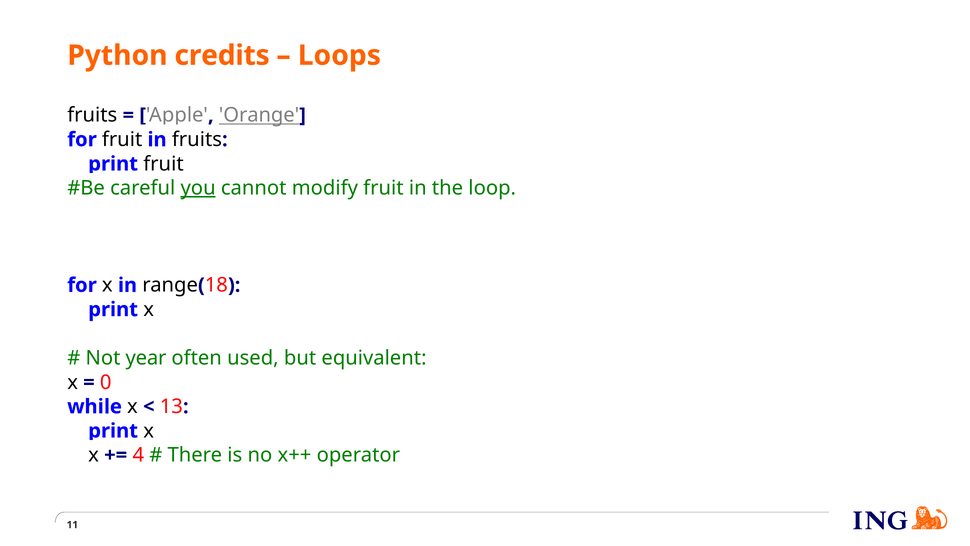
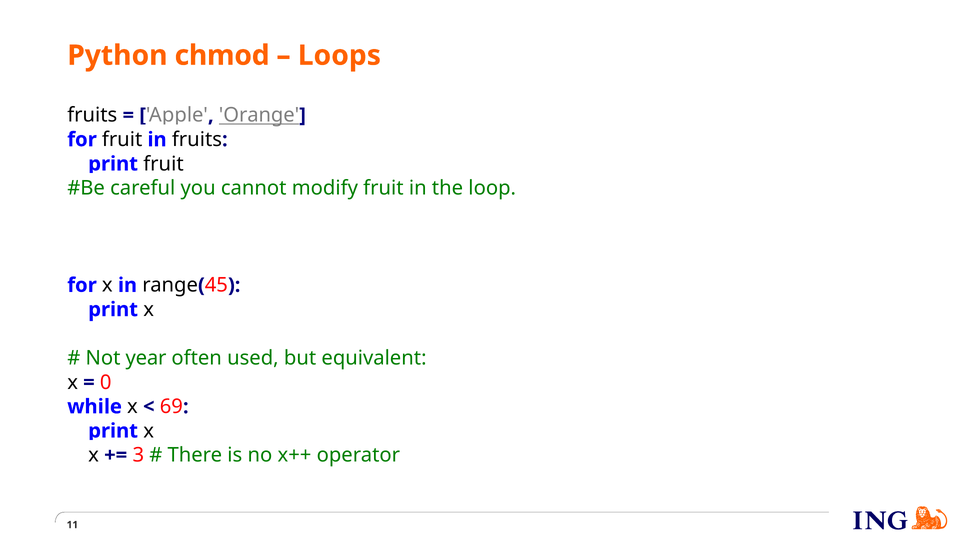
credits: credits -> chmod (222, 55)
you underline: present -> none (198, 188)
18: 18 -> 45 (216, 285)
13: 13 -> 69 (171, 406)
4: 4 -> 3 (138, 455)
